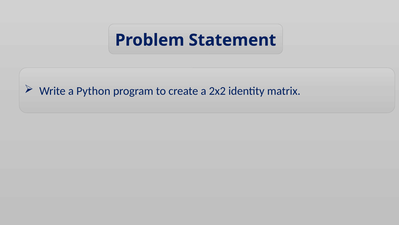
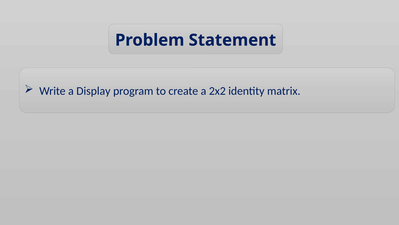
Python: Python -> Display (93, 91)
